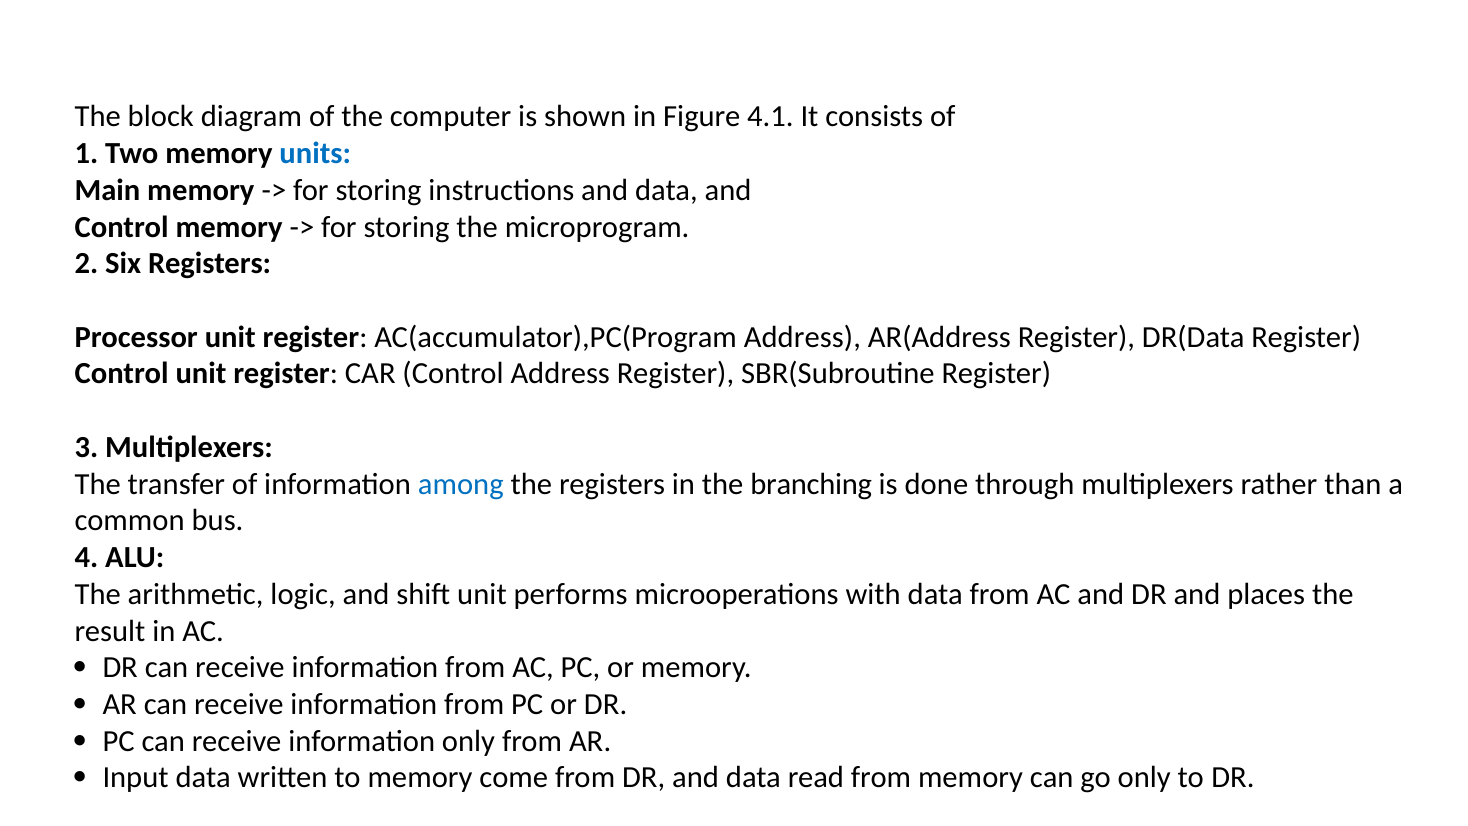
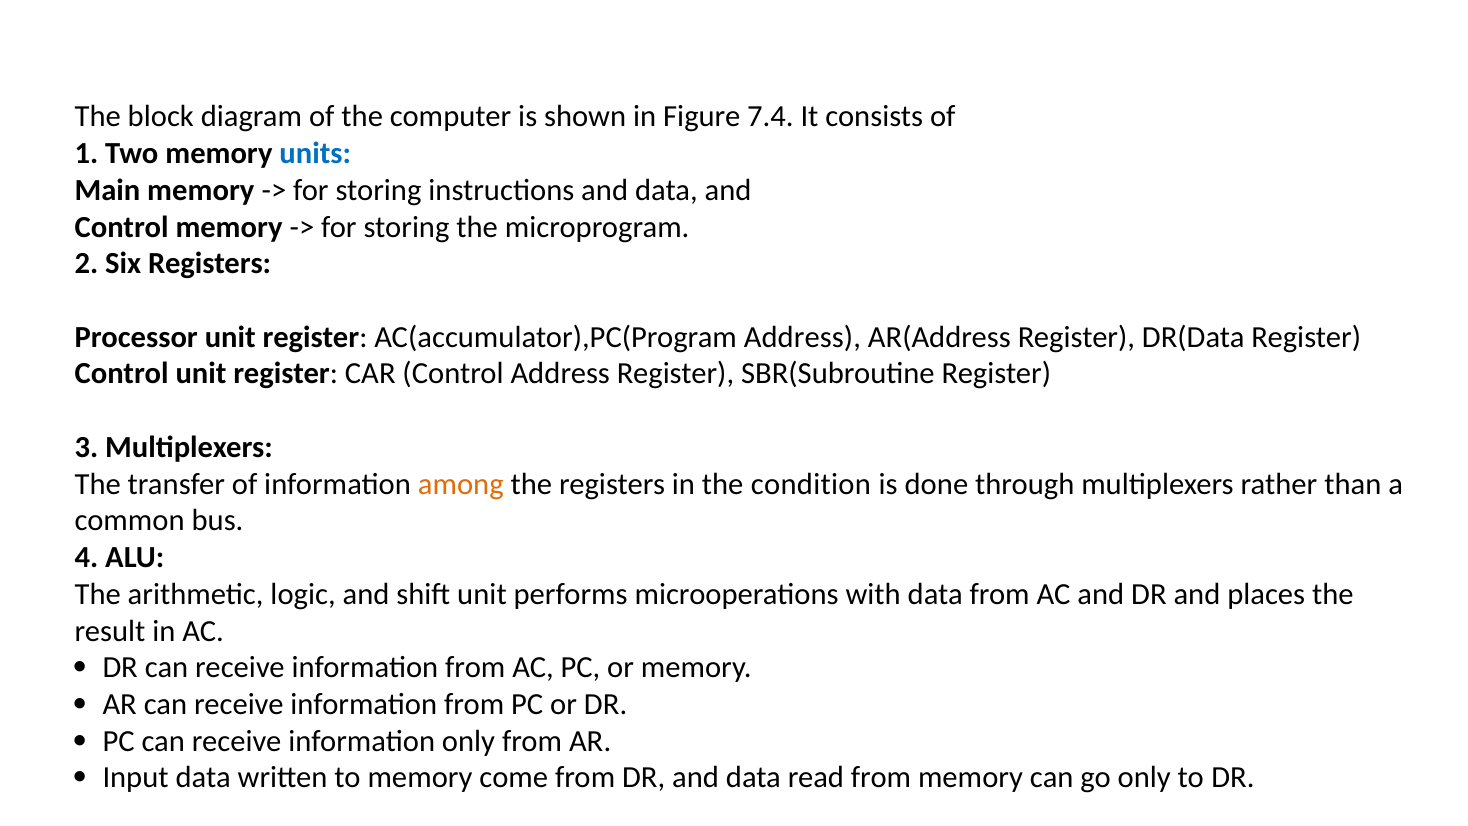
4.1: 4.1 -> 7.4 (770, 117)
among colour: blue -> orange (461, 484)
branching: branching -> condition (811, 484)
